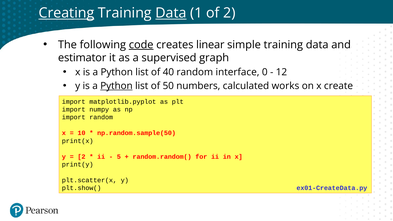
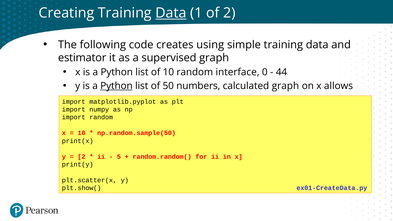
Creating underline: present -> none (66, 13)
code underline: present -> none (141, 45)
linear: linear -> using (210, 45)
of 40: 40 -> 10 (168, 72)
12: 12 -> 44 (281, 72)
calculated works: works -> graph (285, 86)
create: create -> allows (338, 86)
